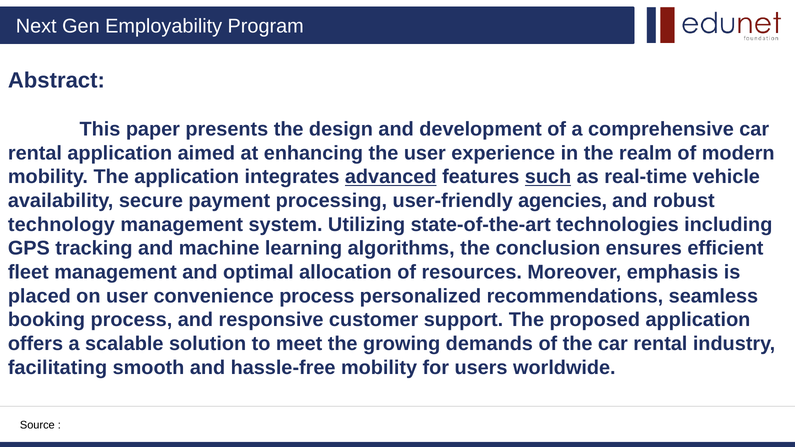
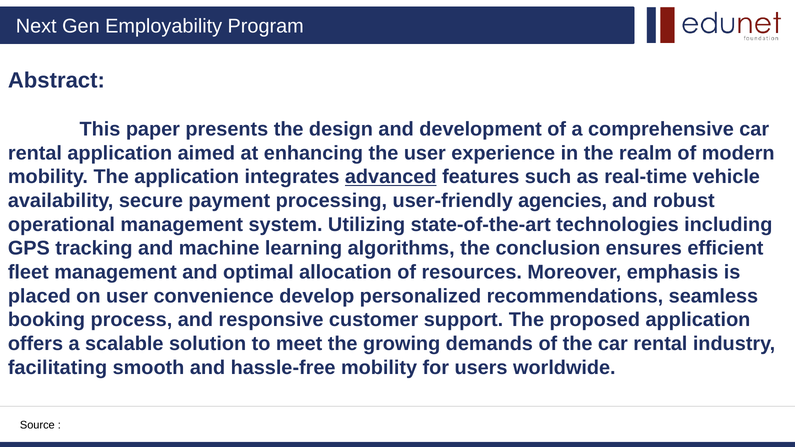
such underline: present -> none (548, 177)
technology: technology -> operational (61, 225)
convenience process: process -> develop (317, 296)
